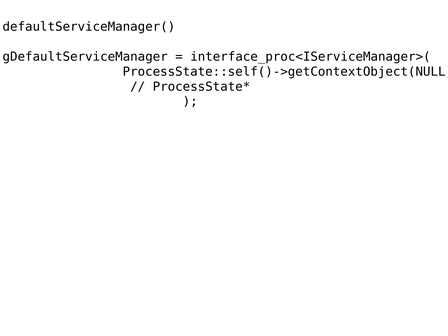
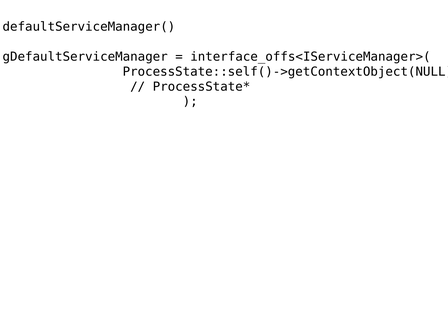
interface_proc<IServiceManager>(: interface_proc<IServiceManager>( -> interface_offs<IServiceManager>( (310, 57)
